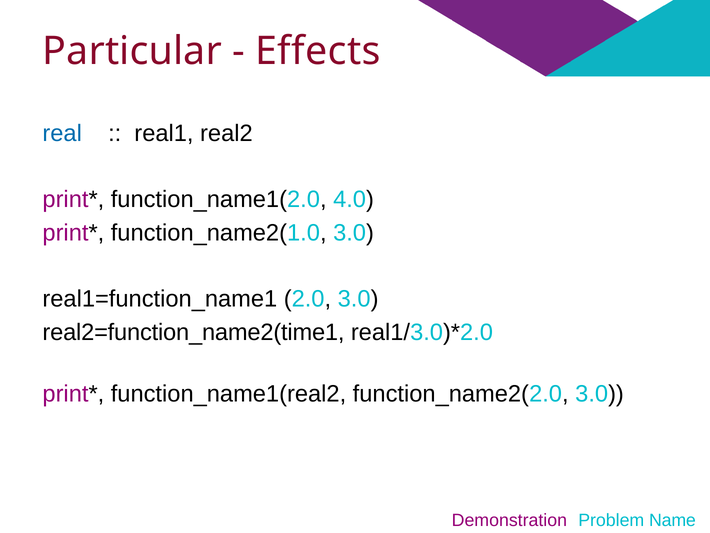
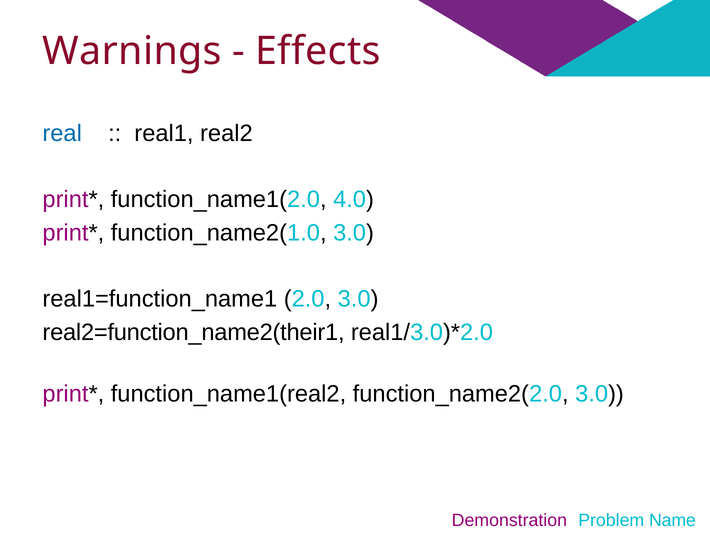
Particular: Particular -> Warnings (132, 51)
real2=function_name2(time1: real2=function_name2(time1 -> real2=function_name2(their1 (194, 332)
